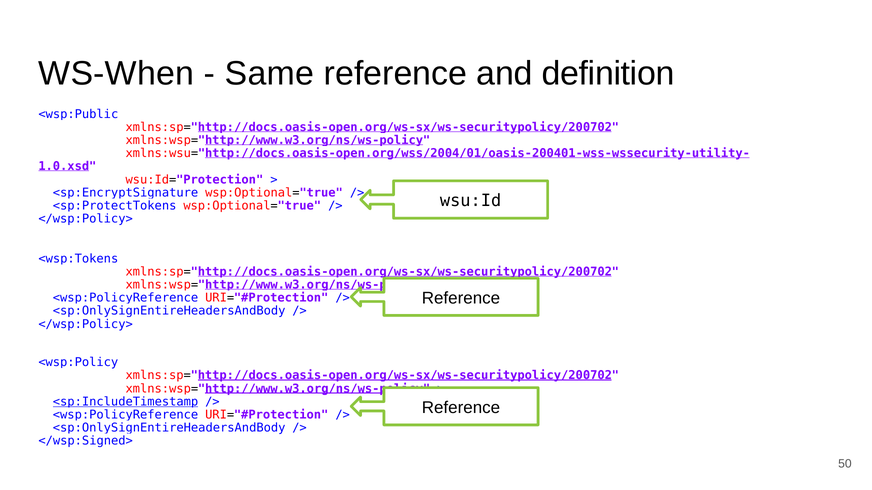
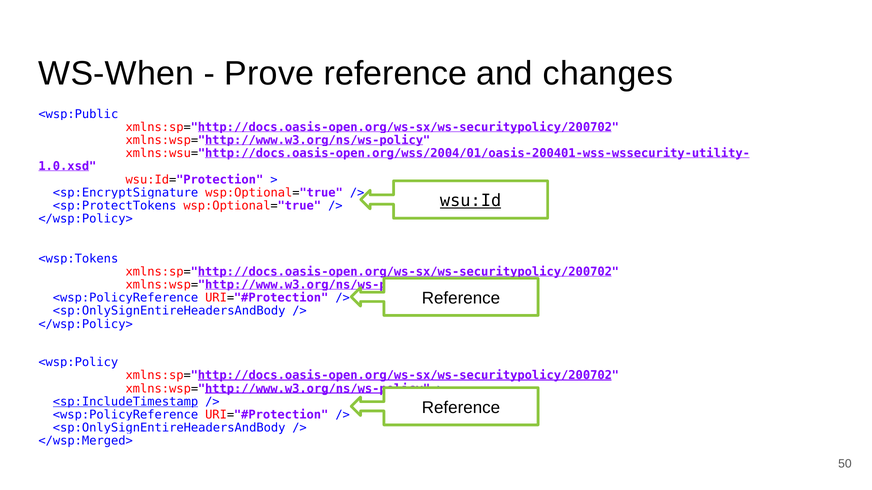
Same: Same -> Prove (269, 74)
definition: definition -> changes (608, 74)
wsu:Id underline: none -> present (471, 201)
</wsp:Signed>: </wsp:Signed> -> </wsp:Merged> (86, 441)
